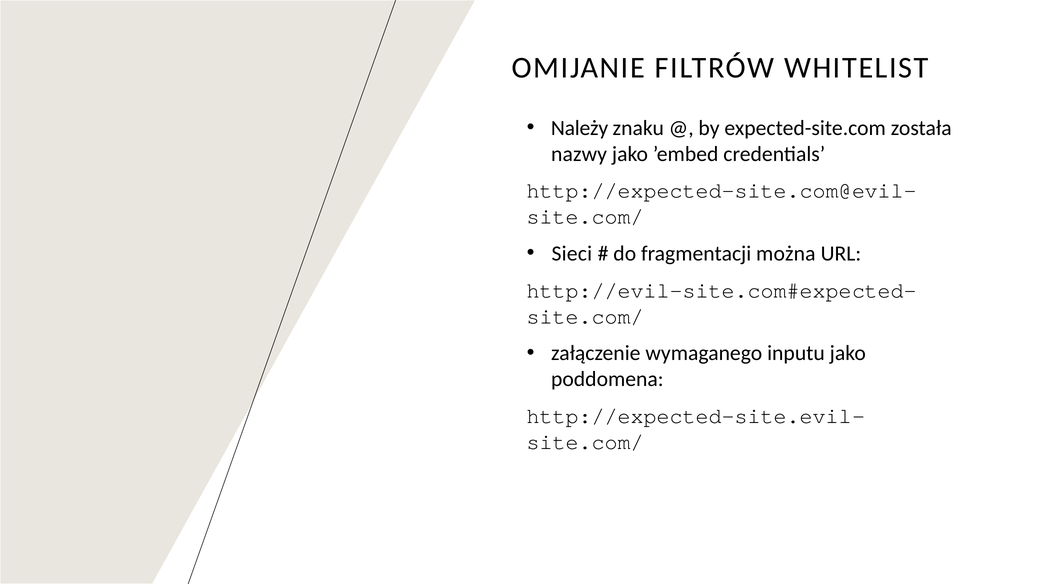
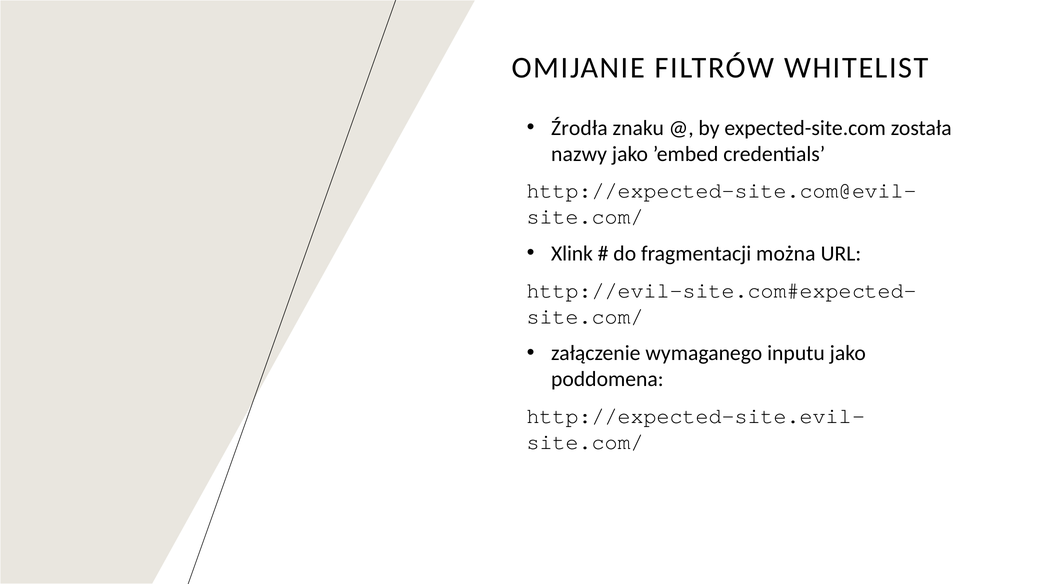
Należy: Należy -> Źrodła (579, 128)
Sieci: Sieci -> Xlink (572, 254)
